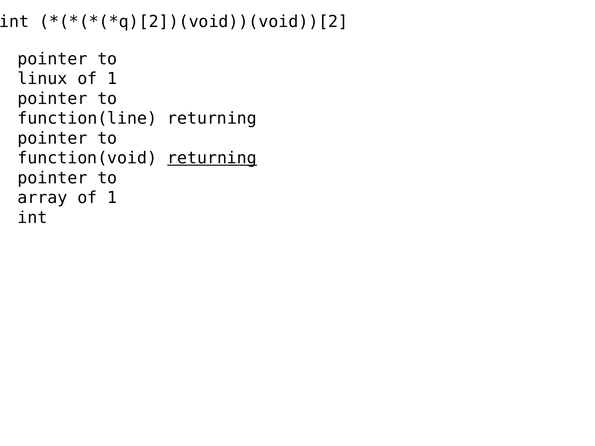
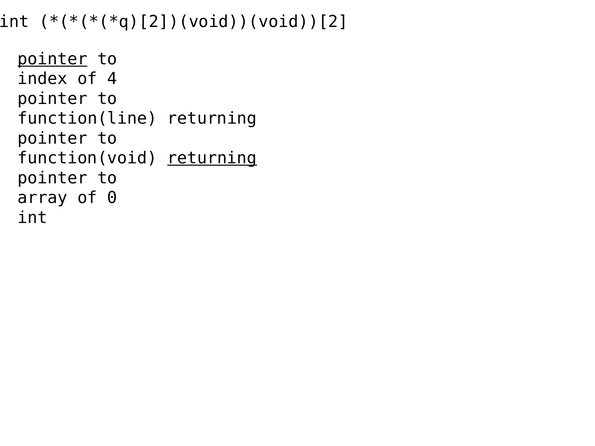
pointer underline: none -> present (52, 59)
linux: linux -> index (42, 79)
1: 1 -> 4 (112, 79)
array of 1: 1 -> 0 (112, 198)
